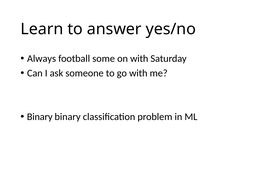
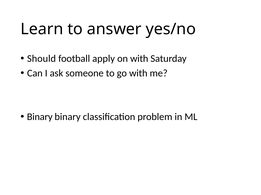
Always: Always -> Should (41, 59)
some: some -> apply (104, 59)
